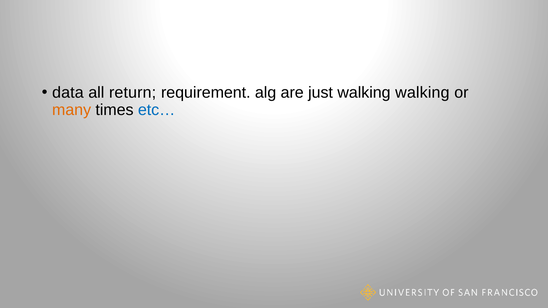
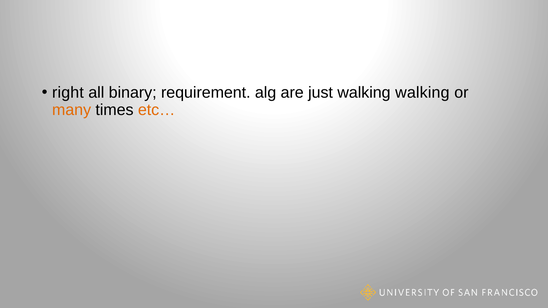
data: data -> right (68, 93)
return: return -> binary (133, 93)
etc… colour: blue -> orange (157, 110)
